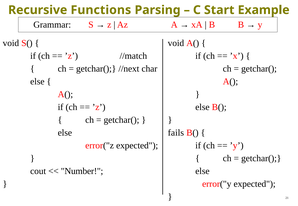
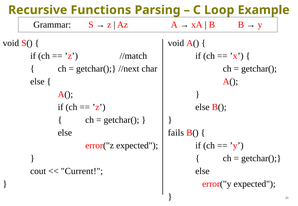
Start: Start -> Loop (219, 10)
Number: Number -> Current (82, 171)
